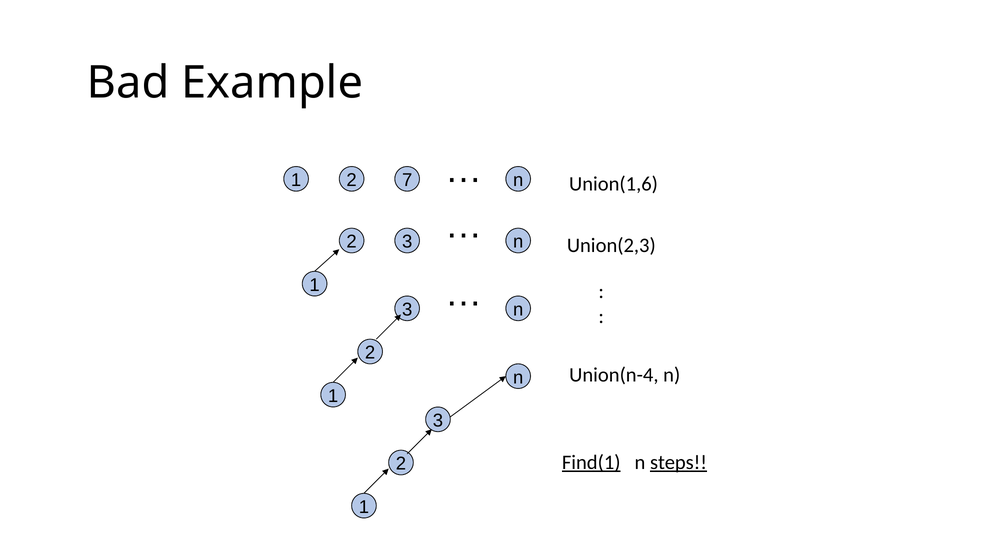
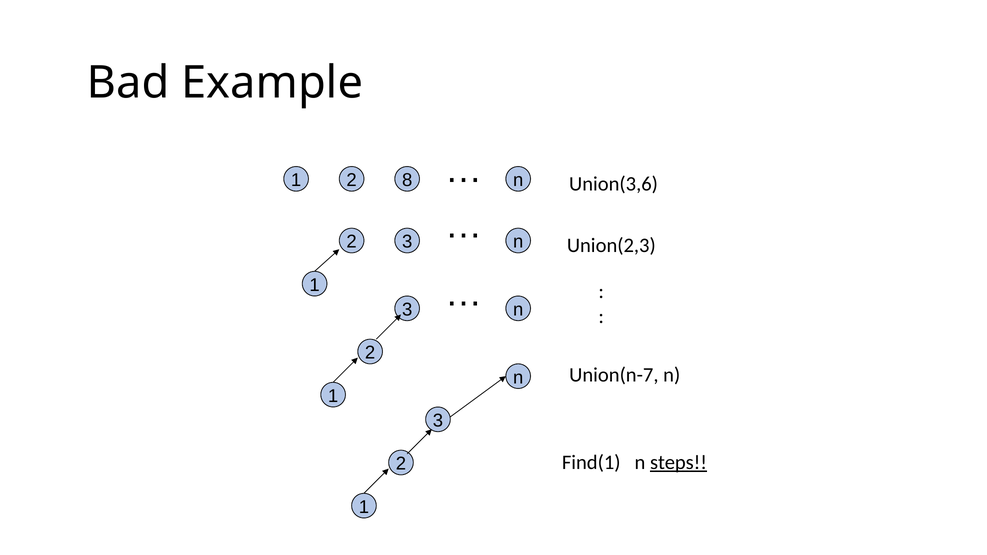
7: 7 -> 8 (407, 180)
Union(1,6: Union(1,6 -> Union(3,6 (614, 184)
Union(n-4: Union(n-4 -> Union(n-7 (614, 375)
Find(1 underline: present -> none (591, 462)
